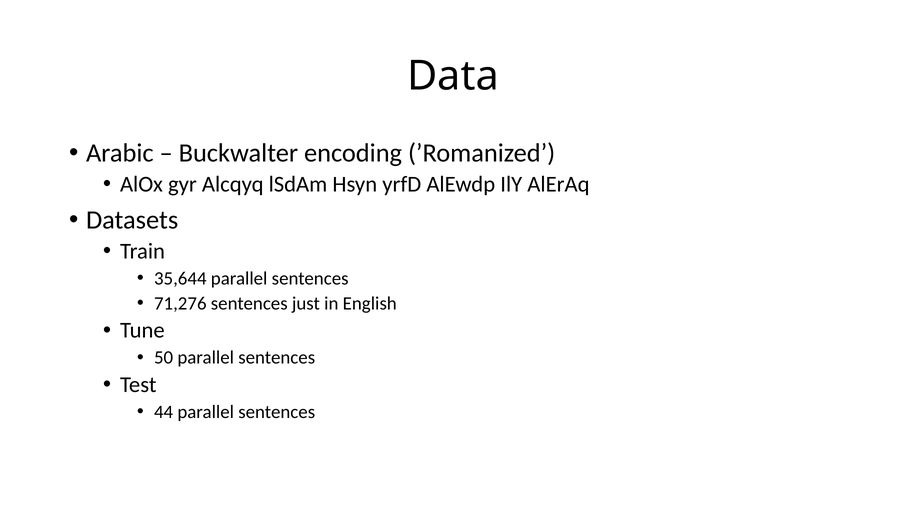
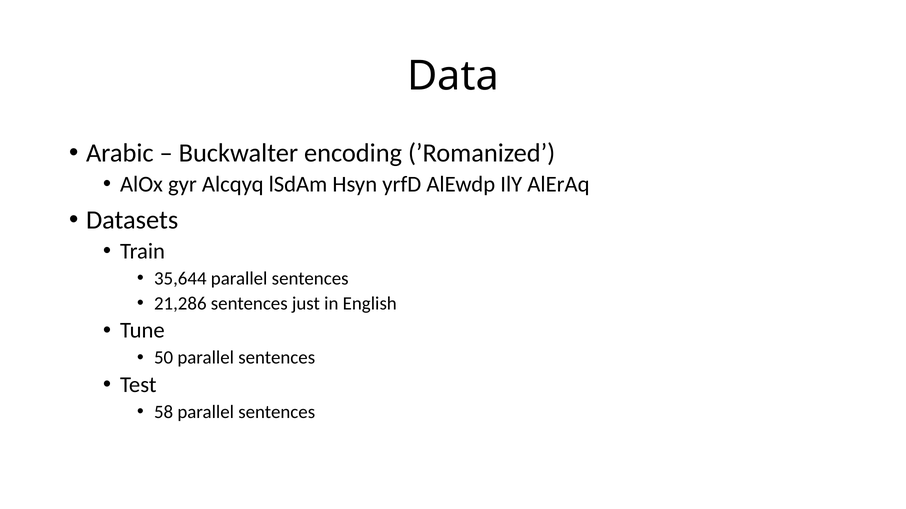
71,276: 71,276 -> 21,286 (180, 304)
44: 44 -> 58 (164, 412)
